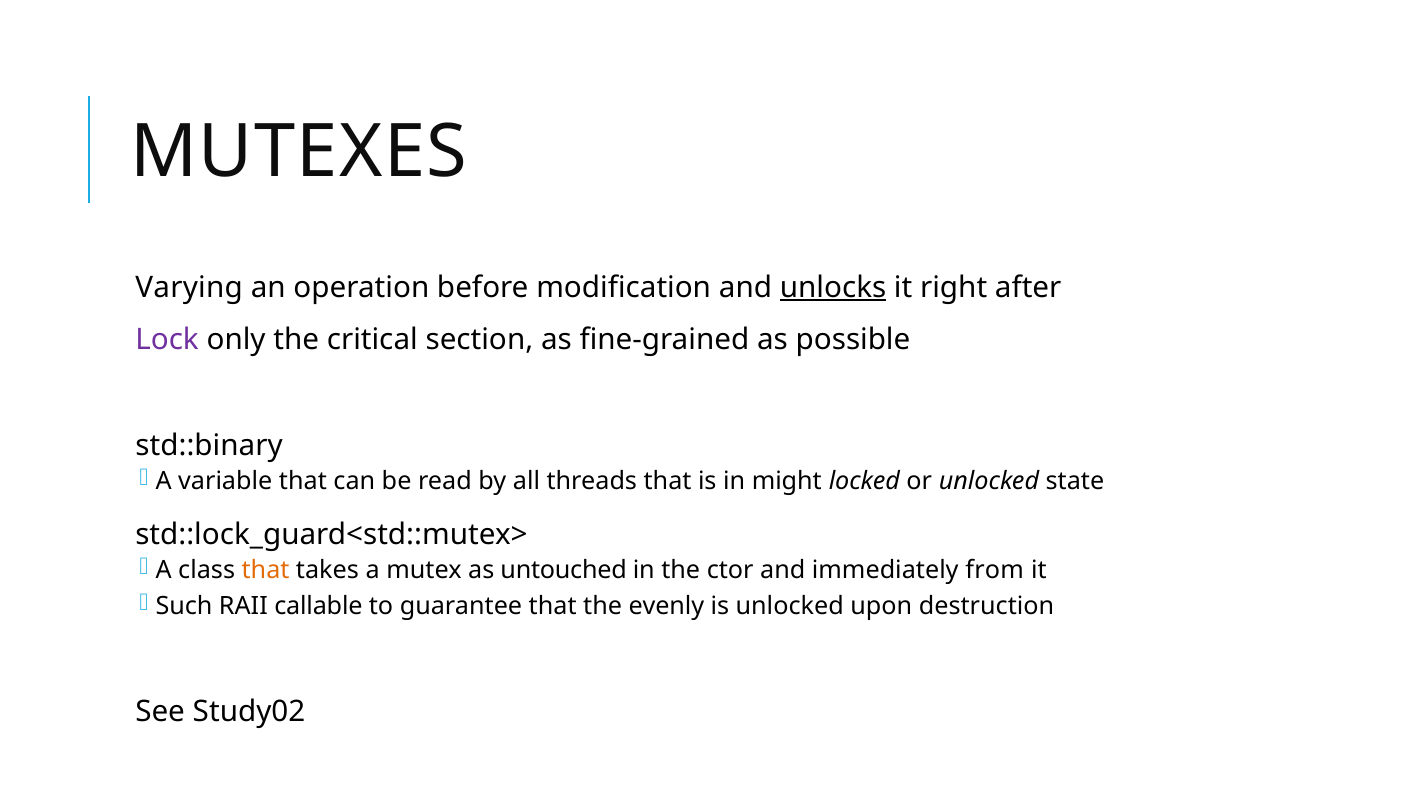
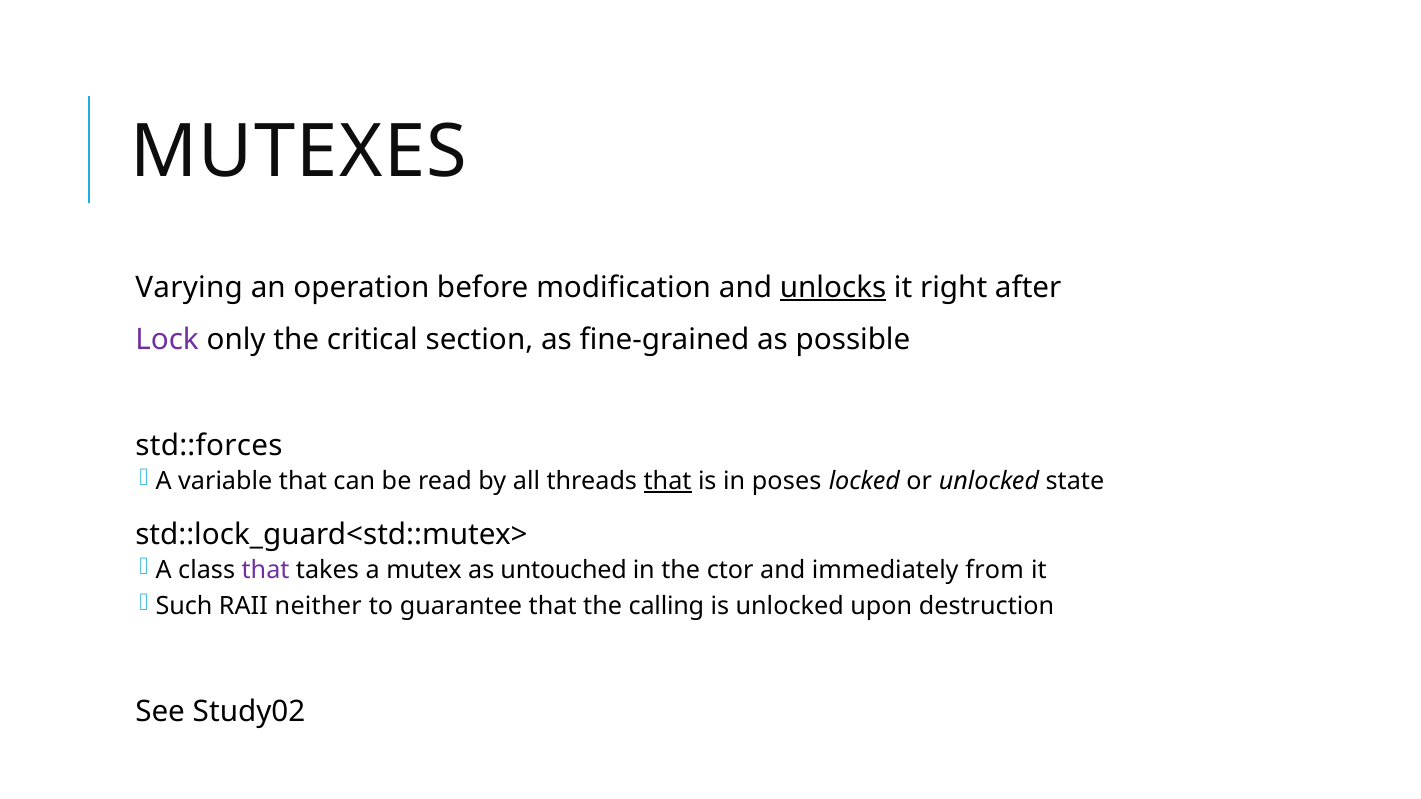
std::binary: std::binary -> std::forces (209, 446)
that underline: none -> present (668, 481)
might: might -> poses (787, 481)
that colour: orange -> purple (266, 570)
callable: callable -> neither (318, 606)
evenly: evenly -> calling (666, 606)
